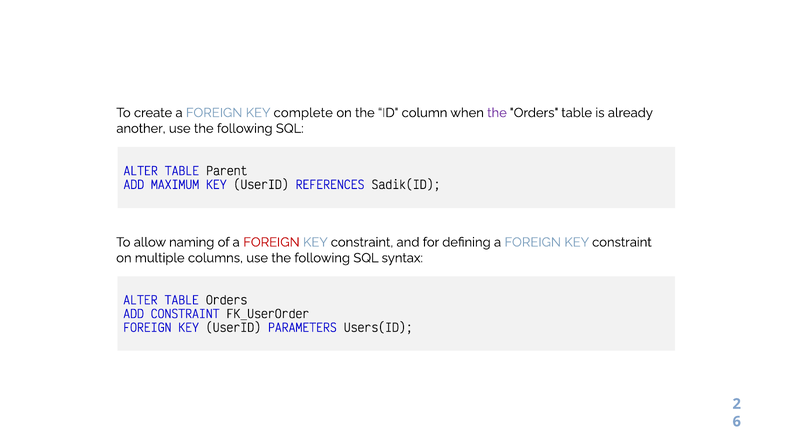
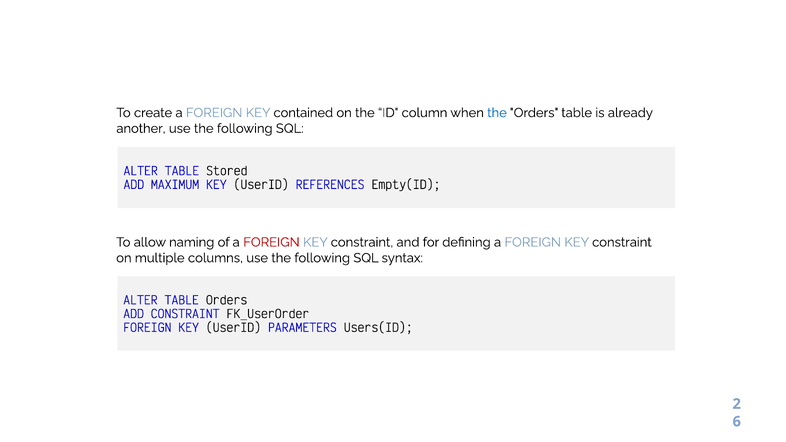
complete: complete -> contained (303, 113)
the colour: purple -> blue (497, 113)
Parent: Parent -> Stored (227, 171)
Sadik(ID: Sadik(ID -> Empty(ID (406, 185)
